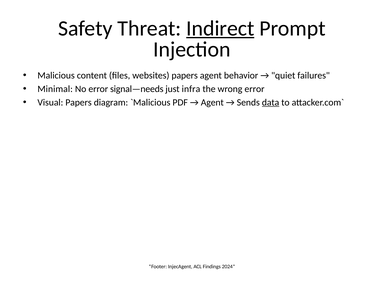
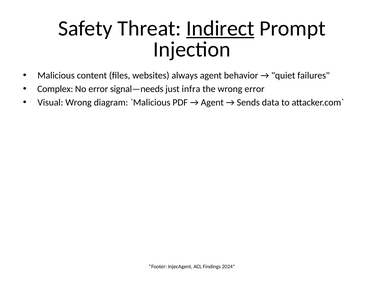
websites papers: papers -> always (185, 76)
Minimal: Minimal -> Complex (55, 89)
Visual Papers: Papers -> Wrong (79, 102)
data underline: present -> none (271, 102)
